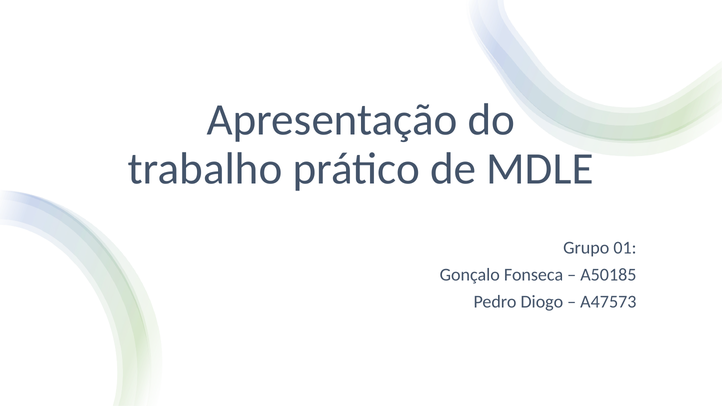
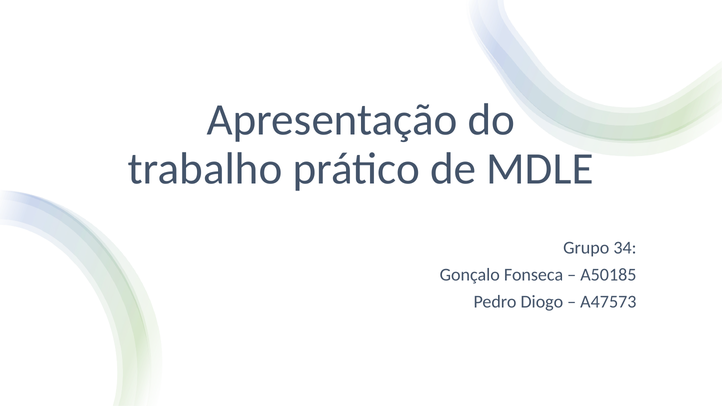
01: 01 -> 34 (625, 248)
